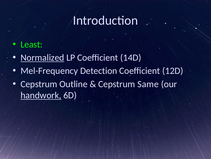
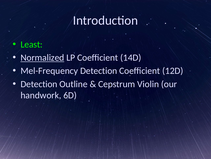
Cepstrum: Cepstrum -> Detection (39, 84)
Same: Same -> Violin (148, 84)
handwork underline: present -> none (41, 95)
